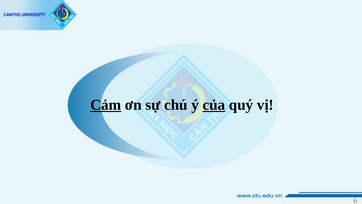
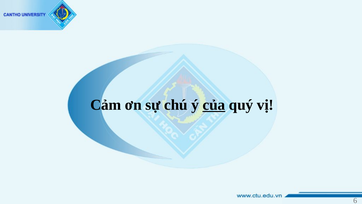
Cảm underline: present -> none (106, 105)
